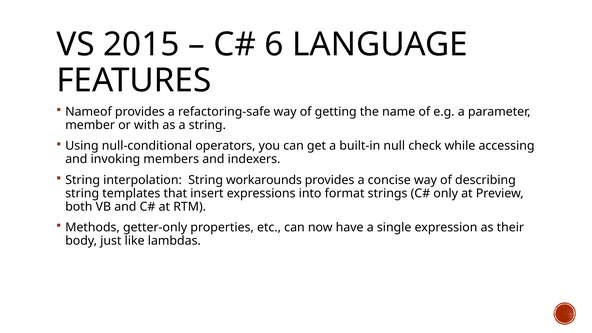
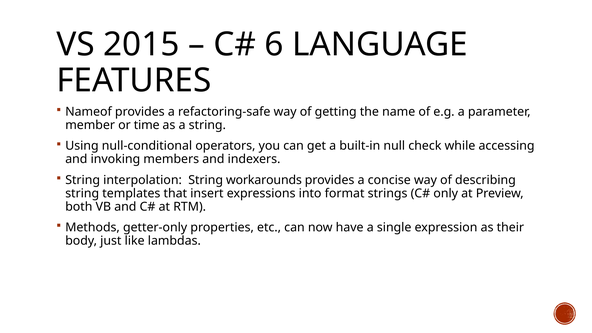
with: with -> time (147, 125)
